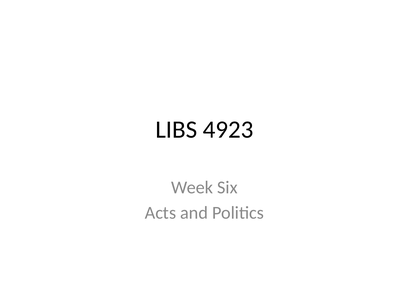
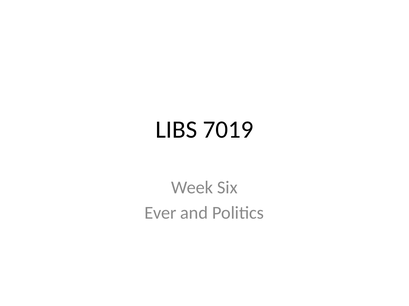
4923: 4923 -> 7019 (228, 130)
Acts: Acts -> Ever (161, 214)
